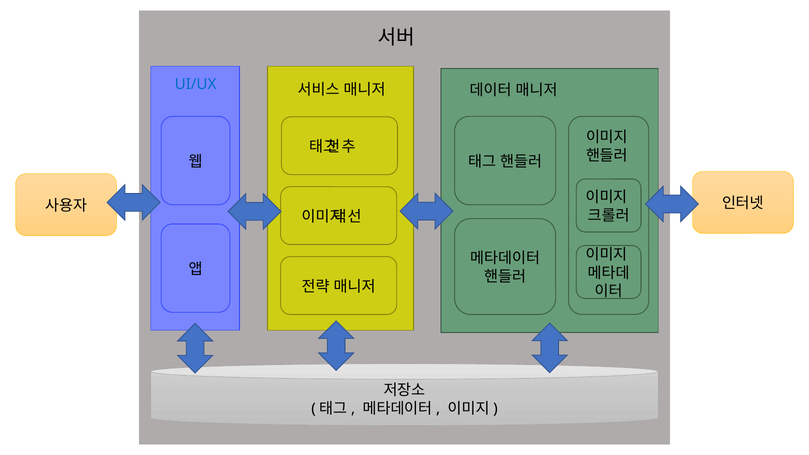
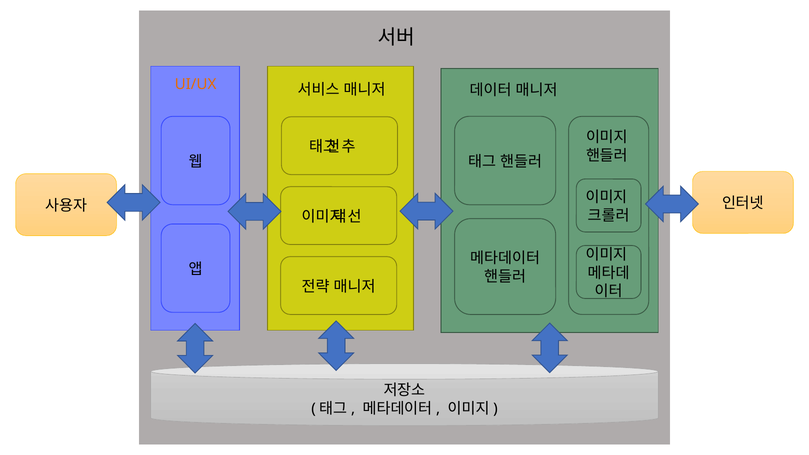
UI/UX colour: blue -> orange (196, 84)
